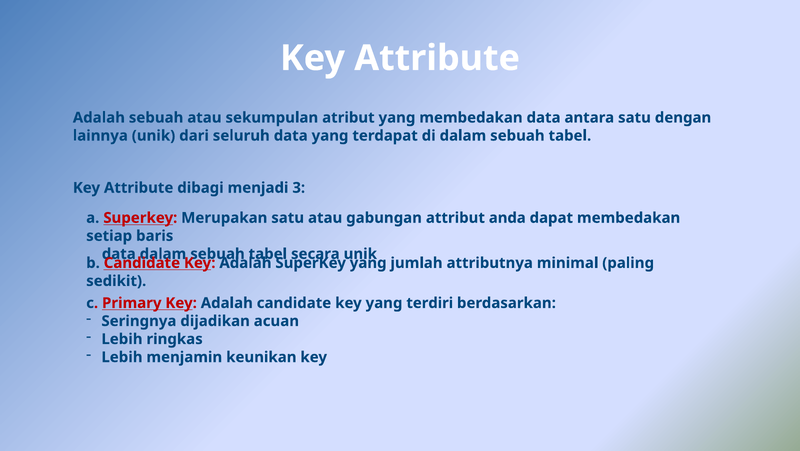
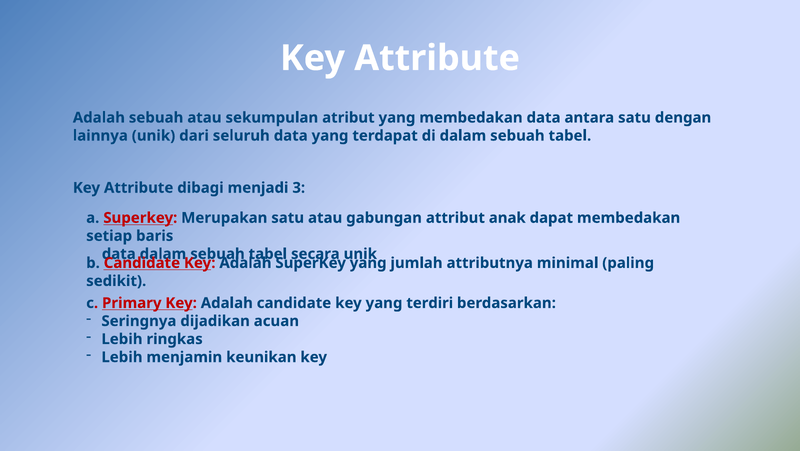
anda: anda -> anak (507, 218)
